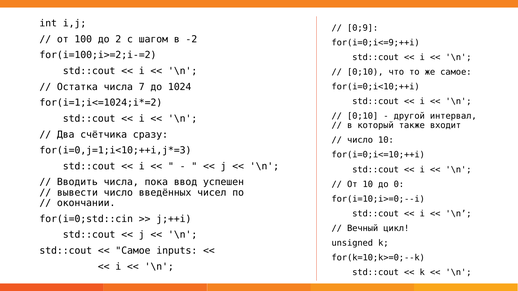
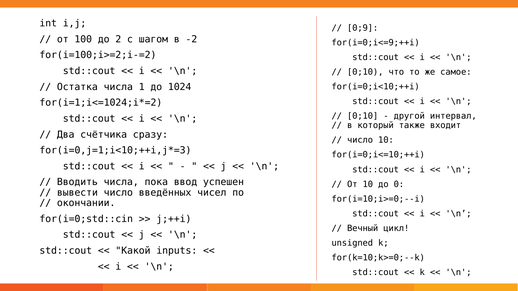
7: 7 -> 1 (142, 87)
Самое: Самое -> Какой (133, 251)
